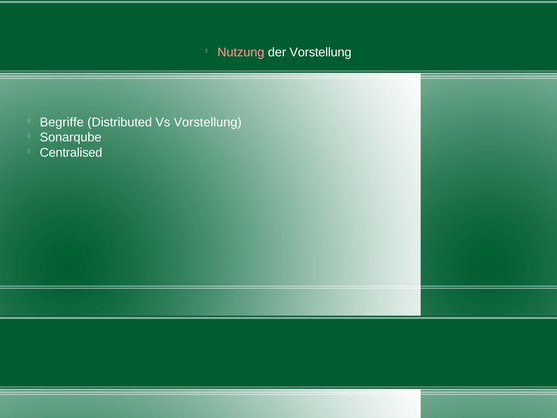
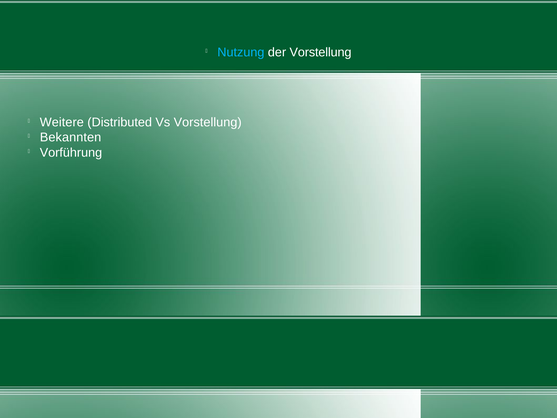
Nutzung colour: pink -> light blue (241, 52)
Begriffe: Begriffe -> Weitere (62, 122)
Sonarqube: Sonarqube -> Bekannten (71, 137)
Centralised: Centralised -> Vorführung (71, 152)
